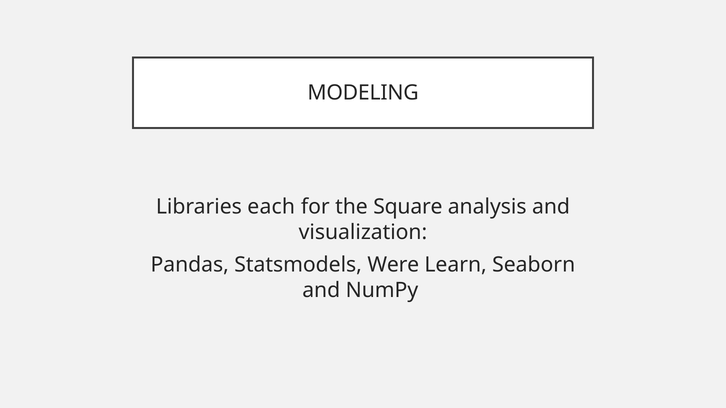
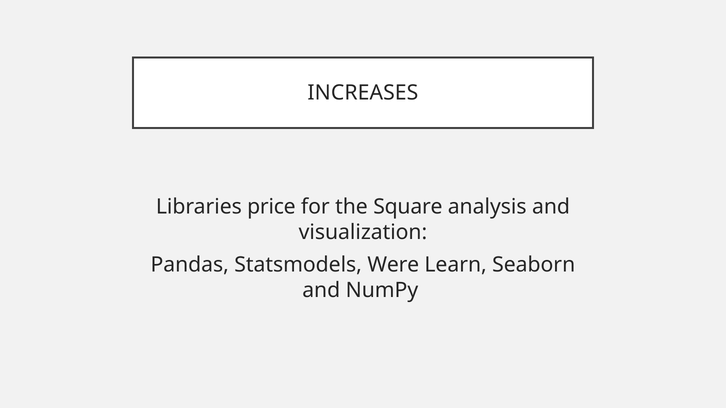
MODELING: MODELING -> INCREASES (363, 93)
each: each -> price (271, 207)
